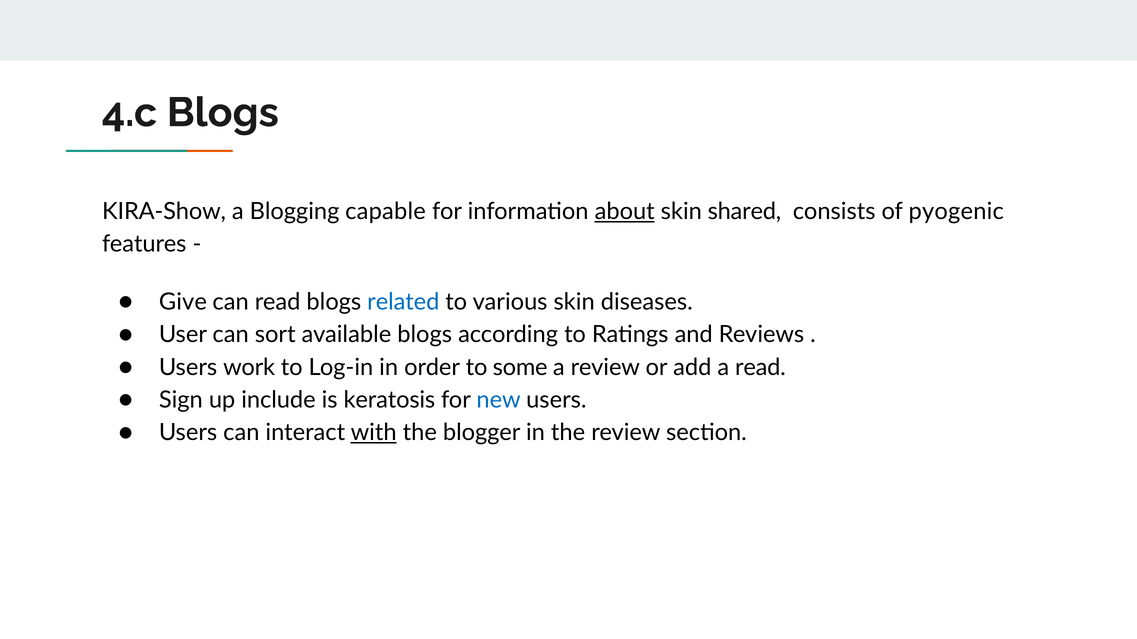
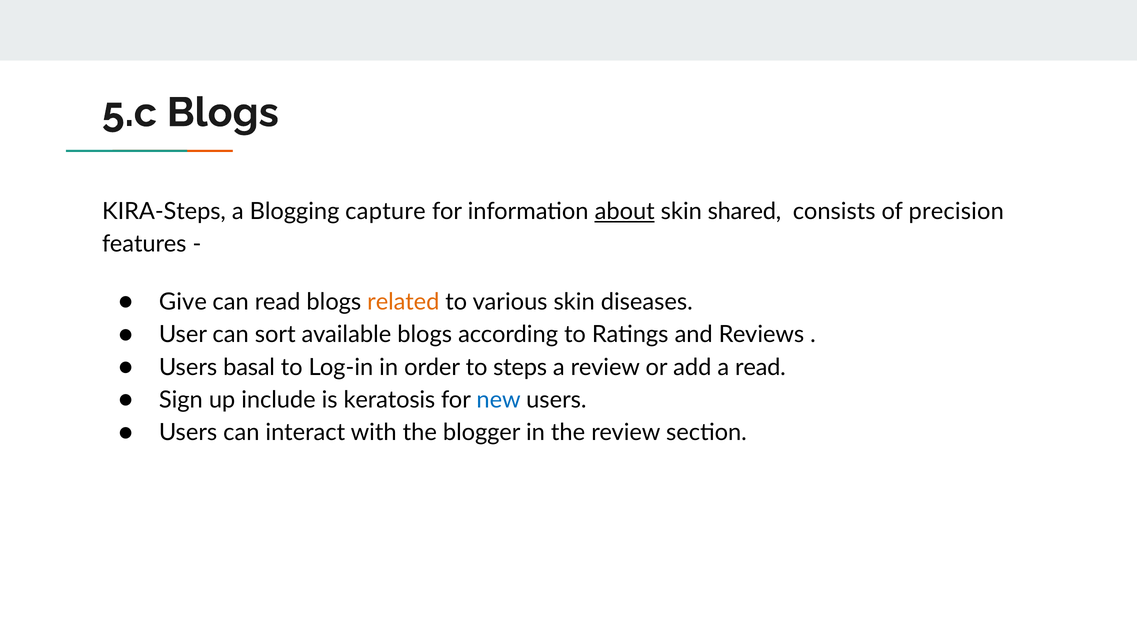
4.c: 4.c -> 5.c (129, 113)
KIRA-Show: KIRA-Show -> KIRA-Steps (164, 212)
capable: capable -> capture (385, 212)
pyogenic: pyogenic -> precision (956, 212)
related colour: blue -> orange (403, 302)
work: work -> basal (249, 368)
some: some -> steps (520, 368)
with underline: present -> none (374, 433)
